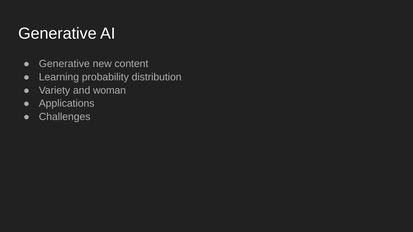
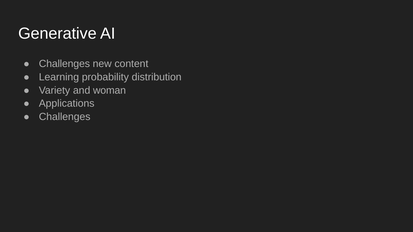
Generative: Generative -> Challenges (64, 64)
